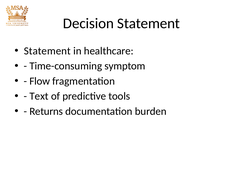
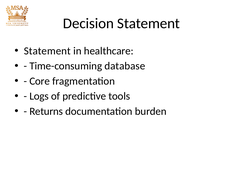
symptom: symptom -> database (125, 66)
Flow: Flow -> Core (40, 81)
Text: Text -> Logs (39, 96)
